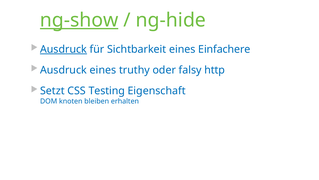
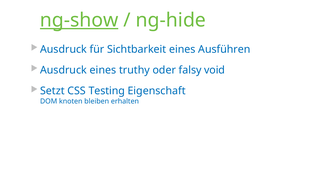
Ausdruck underline: present -> none (64, 49)
Einfachere: Einfachere -> Ausführen (224, 49)
http: http -> void (215, 70)
